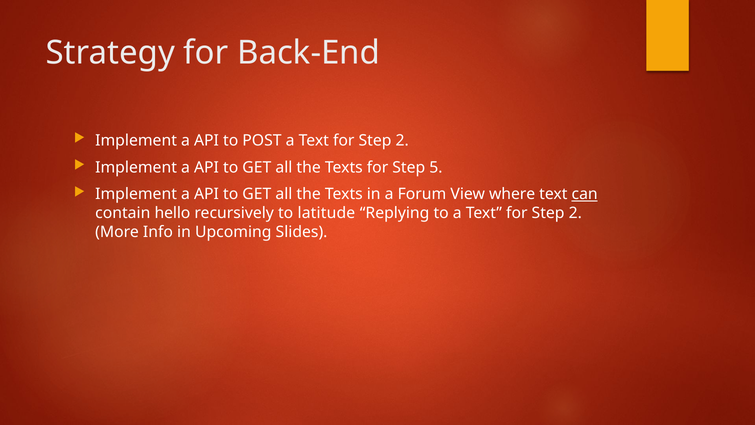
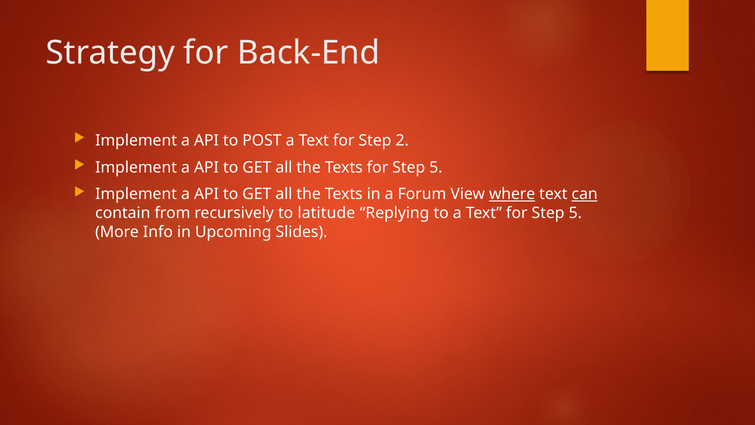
where underline: none -> present (512, 194)
hello: hello -> from (172, 213)
2: 2 -> 5 (575, 213)
